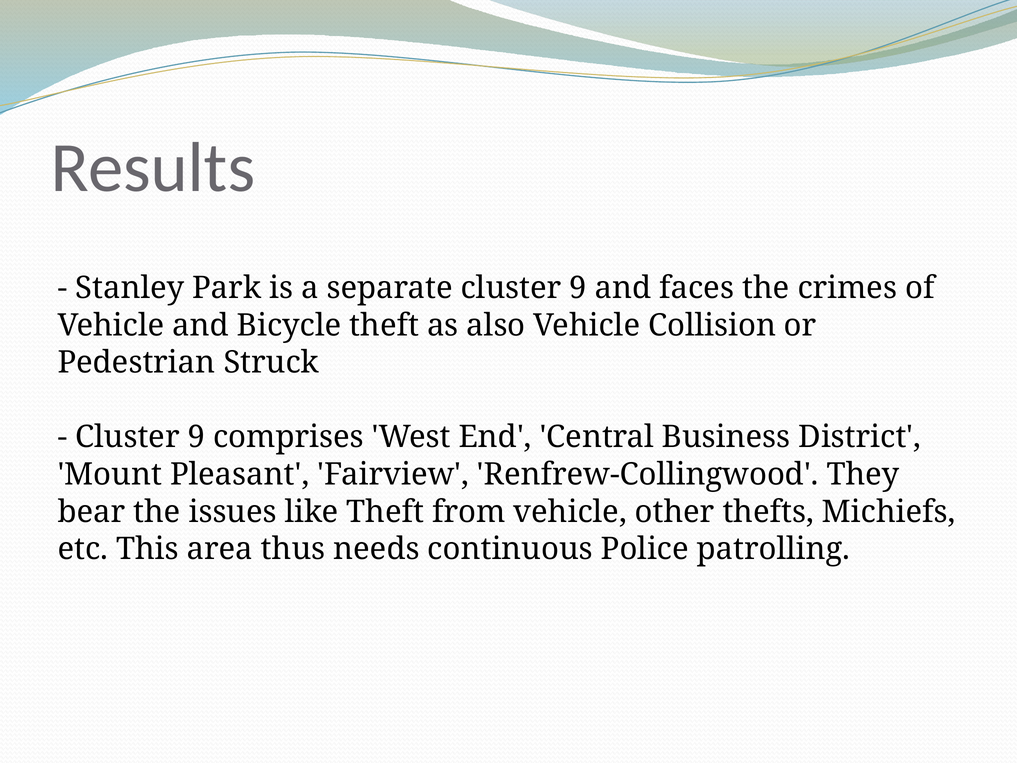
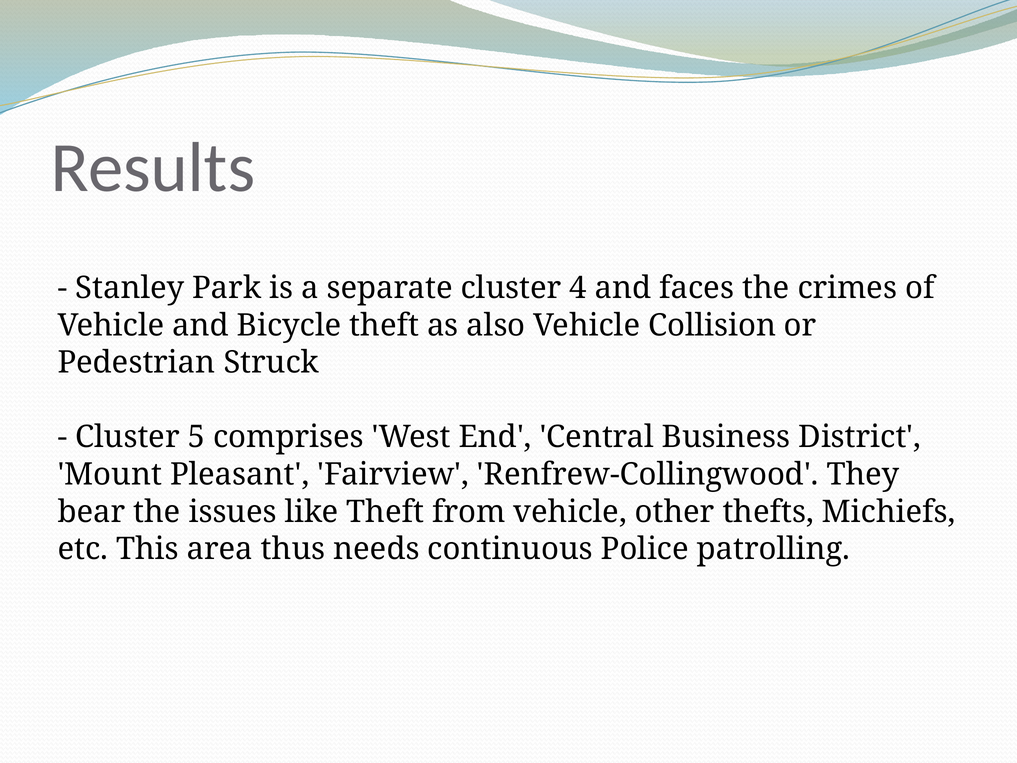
separate cluster 9: 9 -> 4 (578, 288)
9: 9 -> 5 (196, 437)
